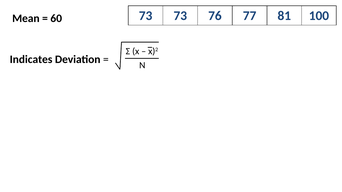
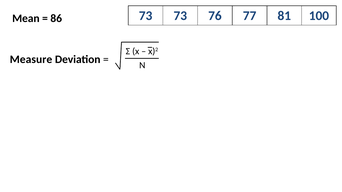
60: 60 -> 86 (56, 18)
Indicates: Indicates -> Measure (31, 59)
